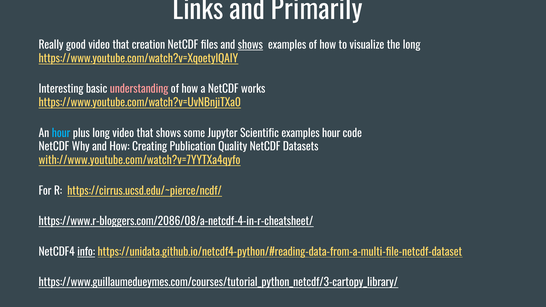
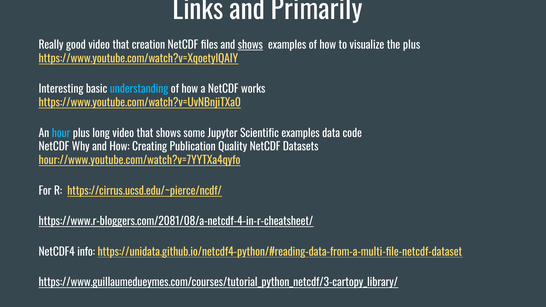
the long: long -> plus (412, 45)
understanding colour: pink -> light blue (139, 89)
examples hour: hour -> data (331, 133)
with://www.youtube.com/watch?v=7YYTXa4qyfo: with://www.youtube.com/watch?v=7YYTXa4qyfo -> hour://www.youtube.com/watch?v=7YYTXa4qyfo (140, 161)
https://www.r-bloggers.com/2086/08/a-netcdf-4-in-r-cheatsheet/: https://www.r-bloggers.com/2086/08/a-netcdf-4-in-r-cheatsheet/ -> https://www.r-bloggers.com/2081/08/a-netcdf-4-in-r-cheatsheet/ (176, 222)
info underline: present -> none (86, 252)
